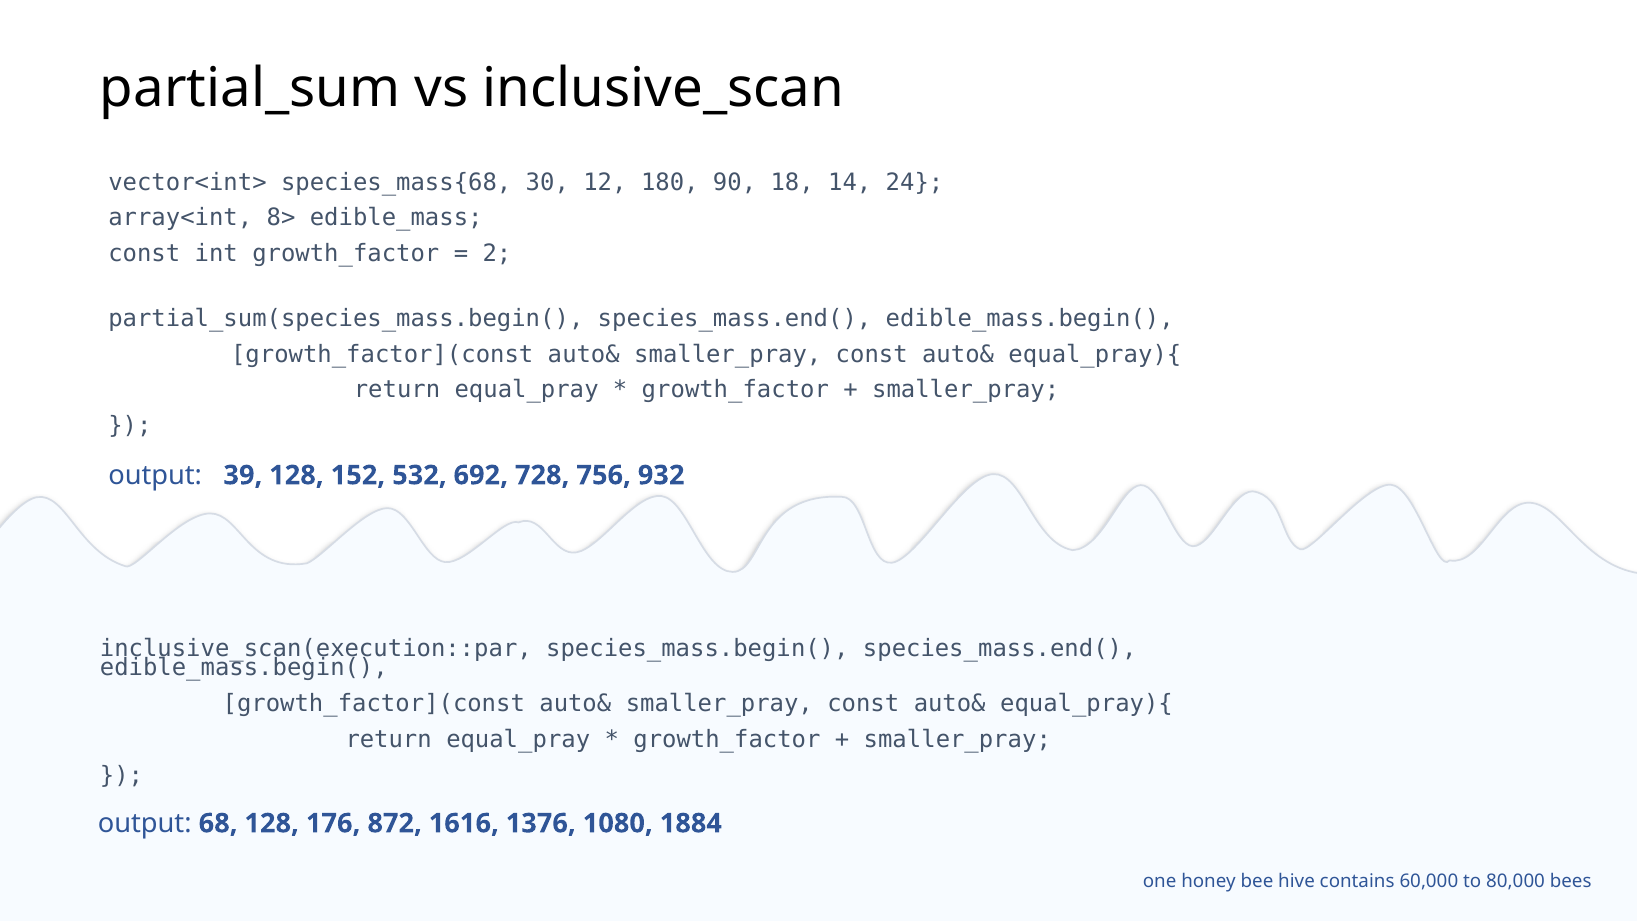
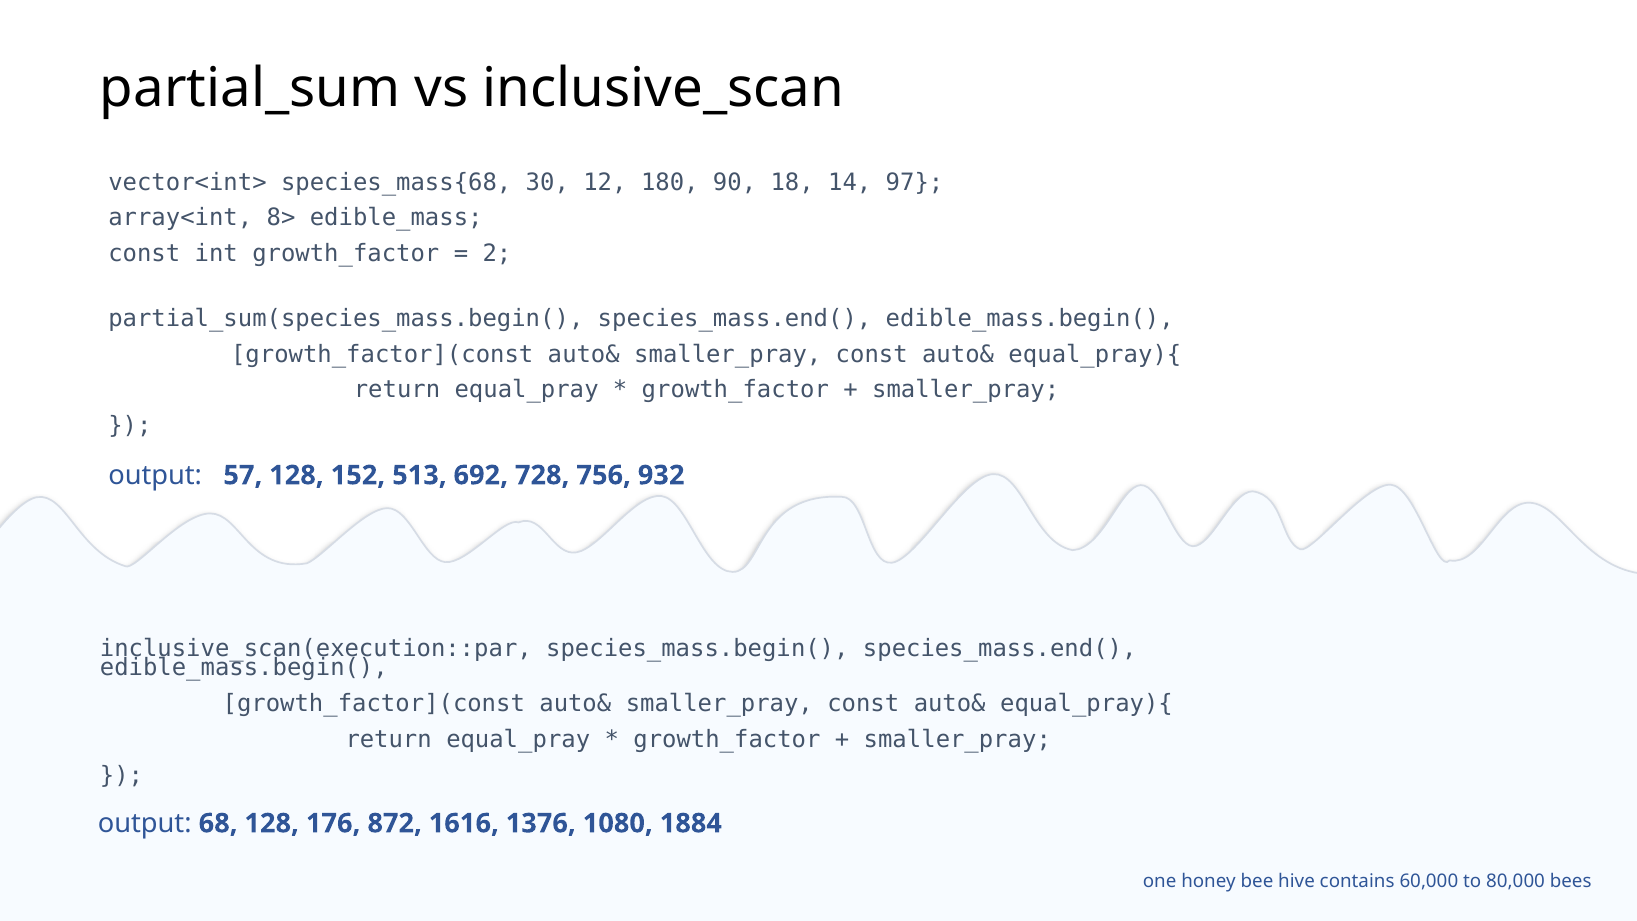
24: 24 -> 97 (914, 182)
39: 39 -> 57 (243, 475)
532: 532 -> 513 (419, 475)
